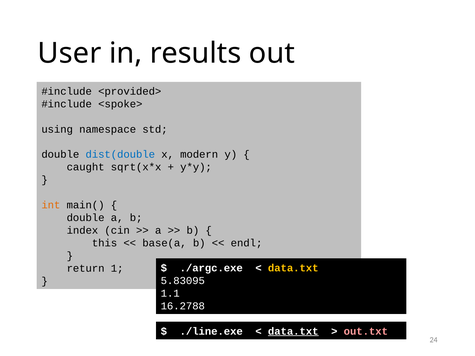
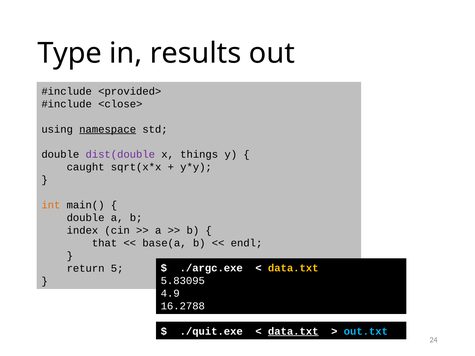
User: User -> Type (70, 53)
<spoke>: <spoke> -> <close> (120, 104)
namespace underline: none -> present (108, 129)
dist(double colour: blue -> purple (120, 155)
modern: modern -> things (199, 155)
this: this -> that (105, 243)
1: 1 -> 5 (117, 269)
1.1: 1.1 -> 4.9 (170, 294)
./line.exe: ./line.exe -> ./quit.exe (211, 331)
out.txt colour: pink -> light blue (366, 331)
